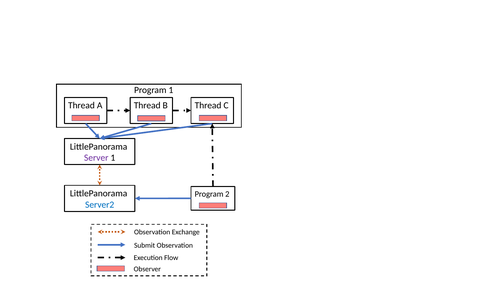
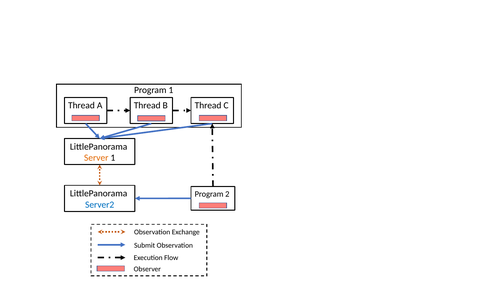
Server colour: purple -> orange (96, 158)
